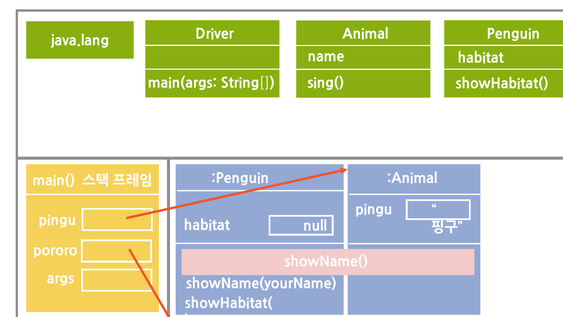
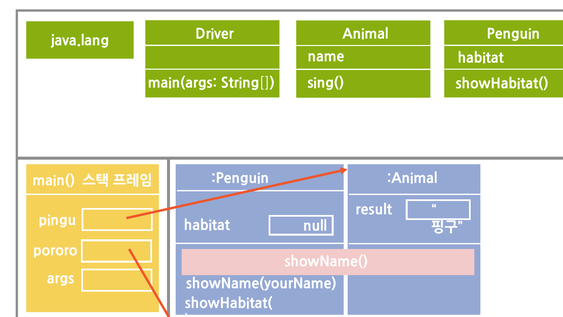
pingu: pingu -> result (374, 210)
